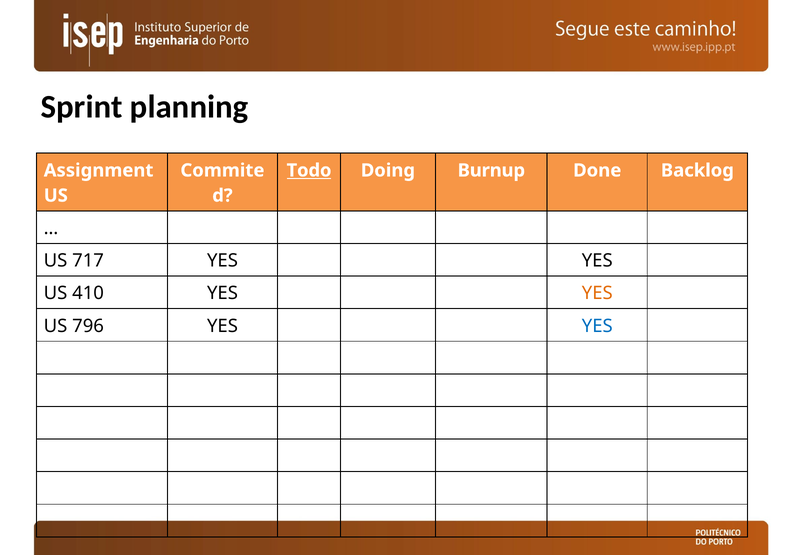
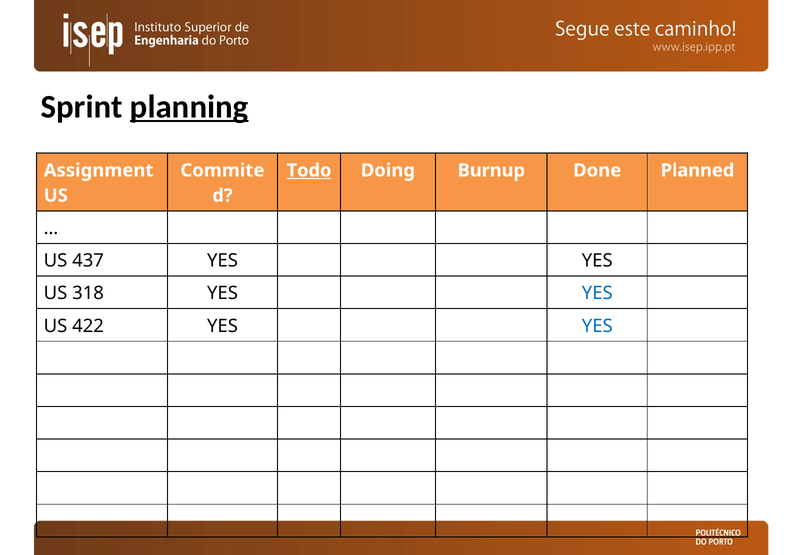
planning underline: none -> present (189, 107)
Backlog: Backlog -> Planned (697, 170)
717: 717 -> 437 (88, 261)
410: 410 -> 318 (88, 294)
YES colour: orange -> blue (597, 294)
796: 796 -> 422 (88, 326)
